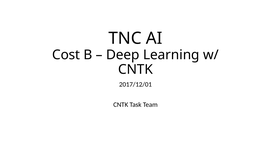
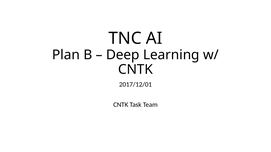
Cost: Cost -> Plan (66, 55)
